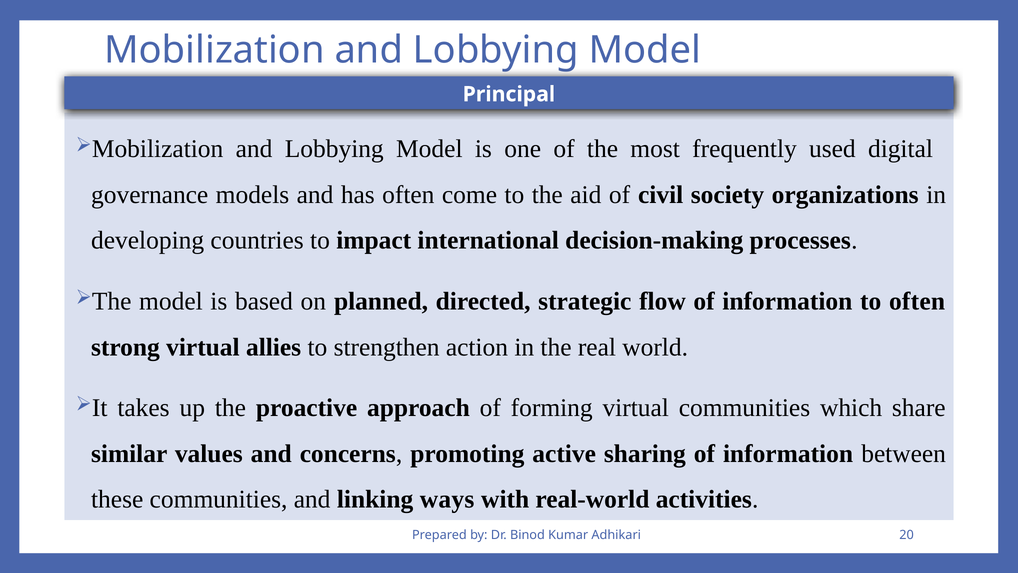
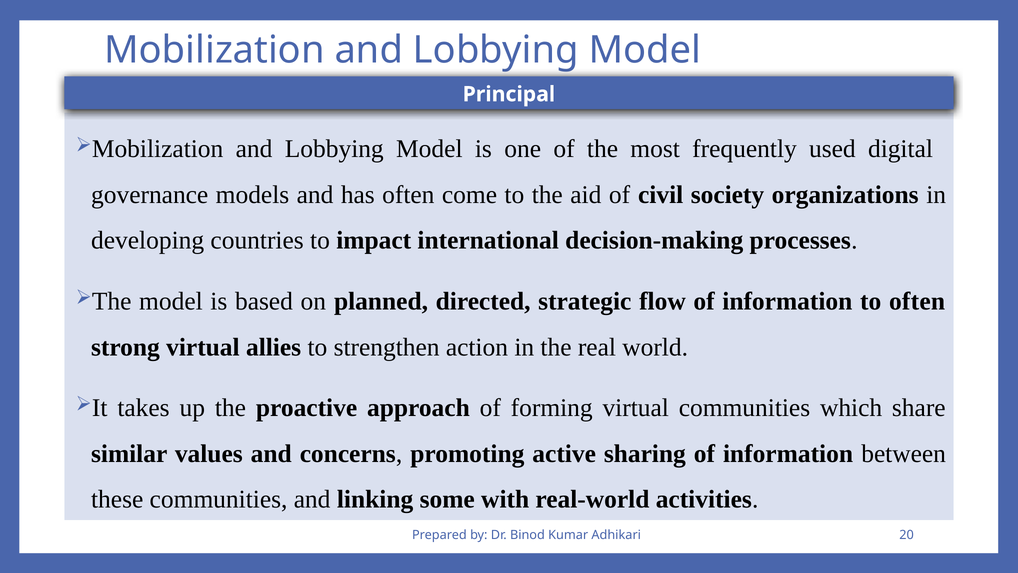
ways: ways -> some (447, 499)
